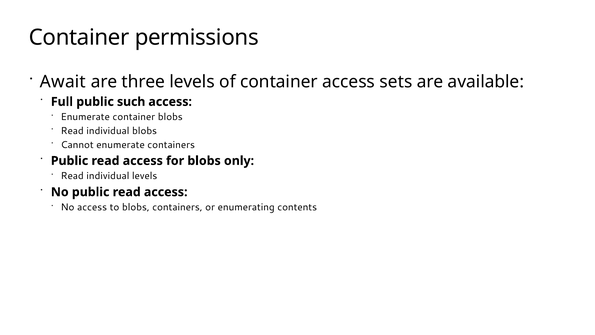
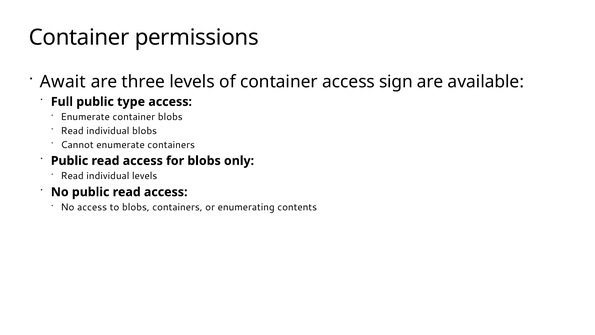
sets: sets -> sign (396, 82)
such: such -> type (131, 102)
